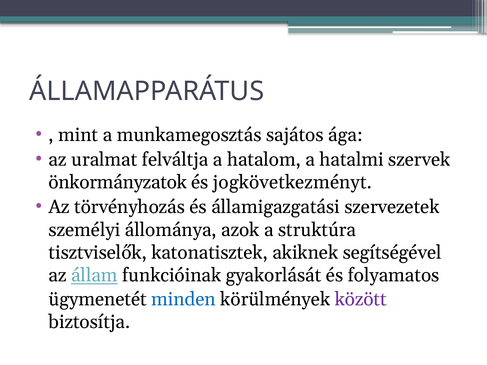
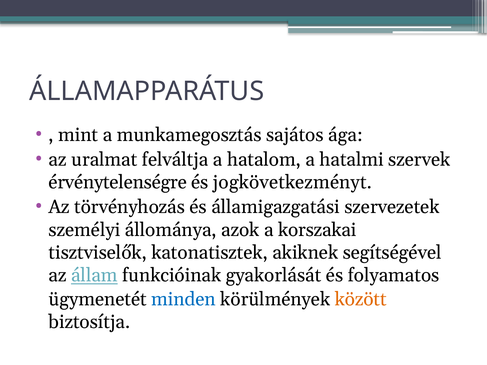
önkormányzatok: önkormányzatok -> érvénytelenségre (118, 182)
struktúra: struktúra -> korszakai (317, 230)
között colour: purple -> orange (361, 299)
